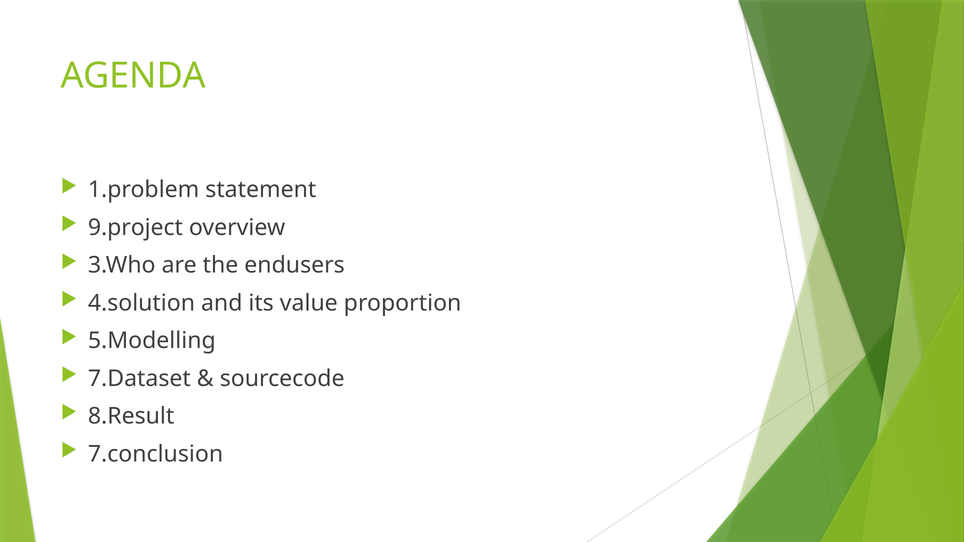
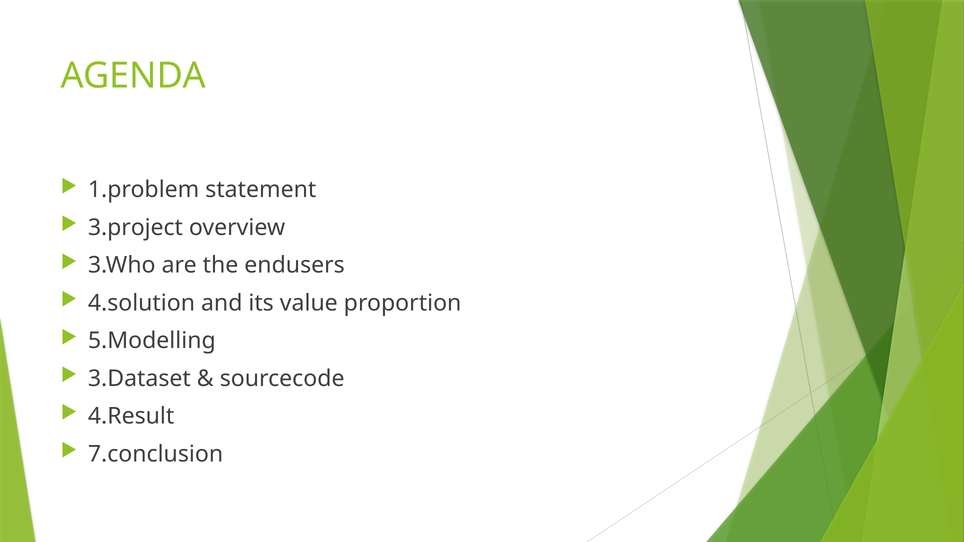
9.project: 9.project -> 3.project (135, 228)
7.Dataset: 7.Dataset -> 3.Dataset (139, 379)
8.Result: 8.Result -> 4.Result (131, 416)
